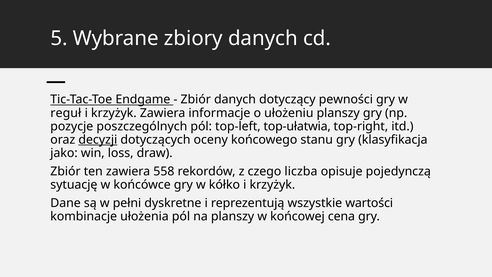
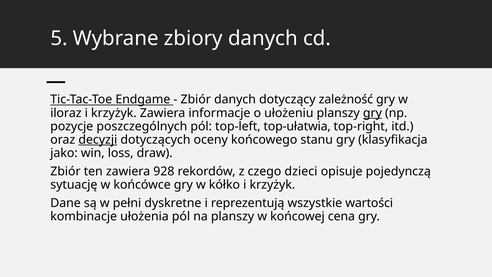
pewności: pewności -> zależność (346, 99)
reguł: reguł -> iloraz (66, 113)
gry underline: none -> present (372, 113)
558: 558 -> 928 (164, 171)
liczba: liczba -> dzieci (301, 171)
